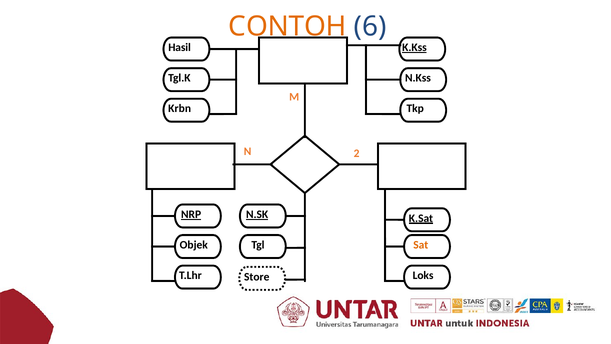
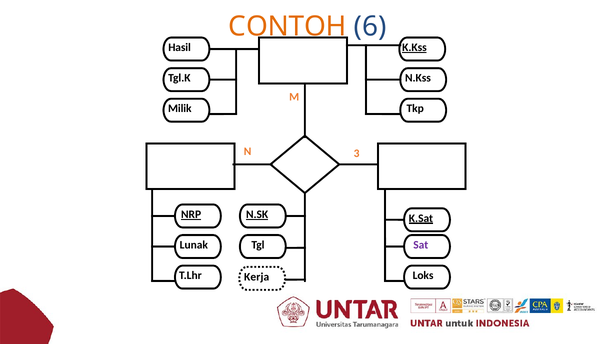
Krbn: Krbn -> Milik (180, 109)
2: 2 -> 3 (357, 153)
Objek: Objek -> Lunak (194, 245)
Sat colour: orange -> purple (421, 245)
Store: Store -> Kerja (257, 277)
